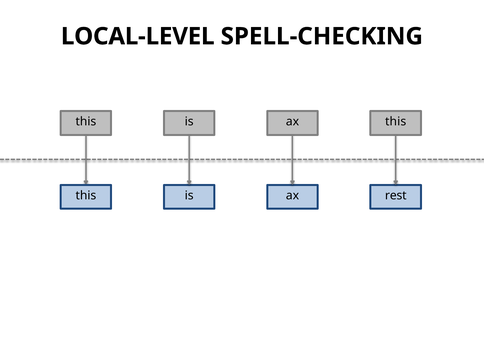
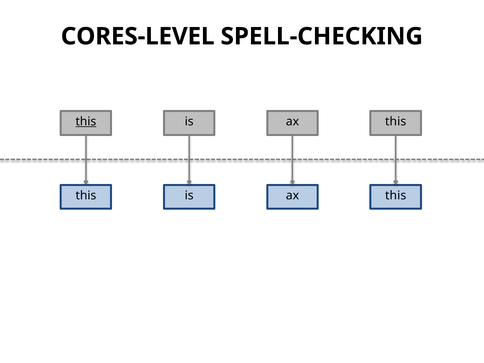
LOCAL-LEVEL: LOCAL-LEVEL -> CORES-LEVEL (138, 36)
this underline: none -> present (86, 121)
rest: rest -> this (396, 195)
